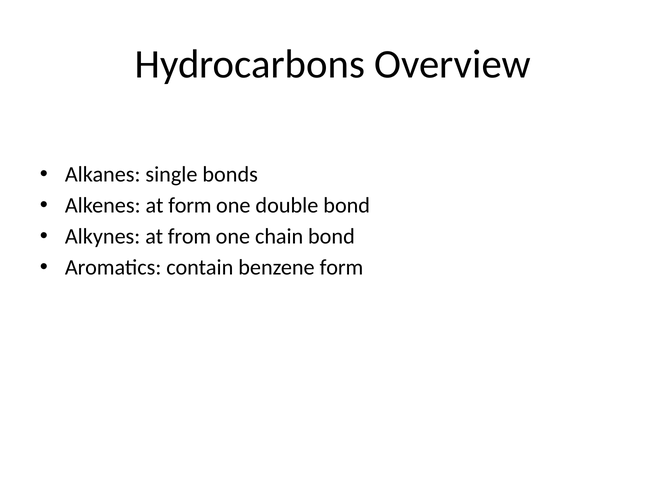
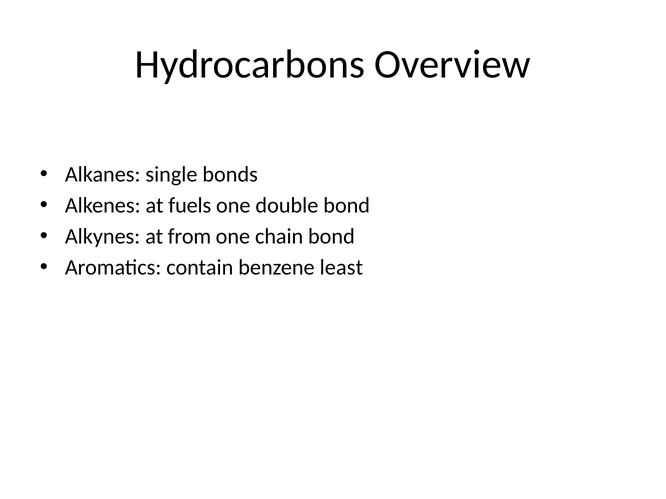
at form: form -> fuels (190, 206)
benzene form: form -> least (341, 268)
